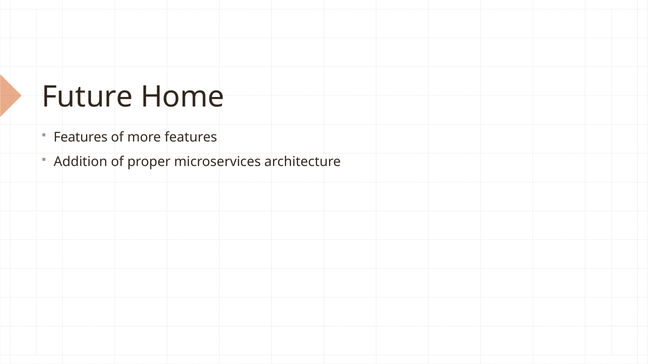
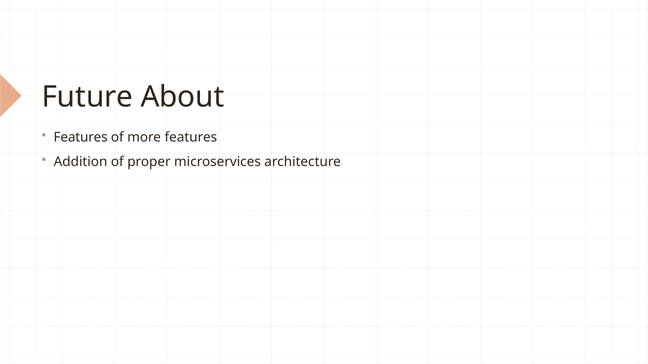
Home: Home -> About (182, 97)
